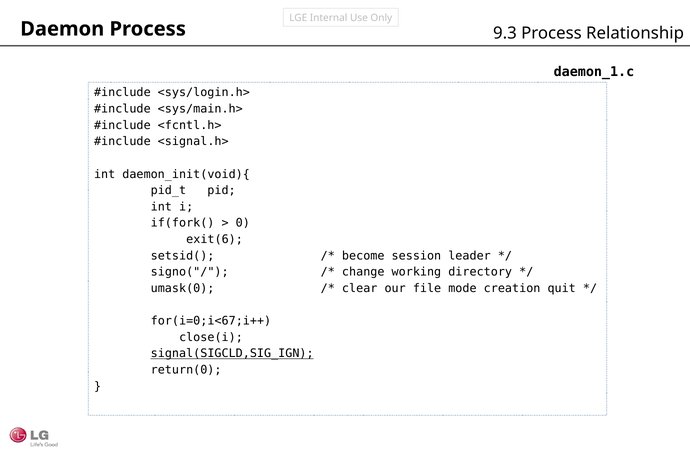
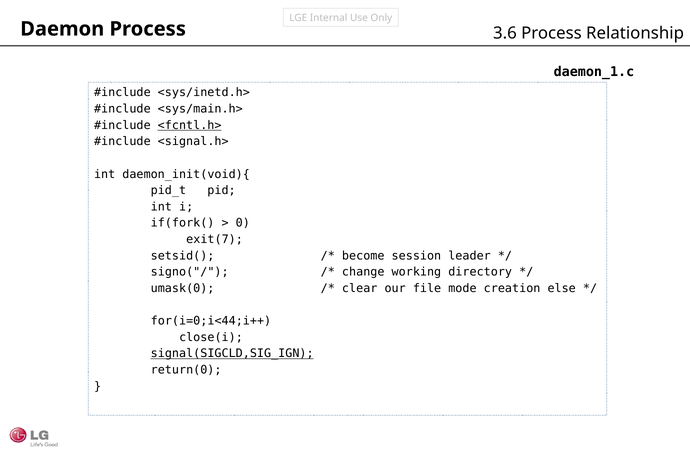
9.3: 9.3 -> 3.6 (505, 33)
<sys/login.h>: <sys/login.h> -> <sys/inetd.h> (204, 93)
<fcntl.h> underline: none -> present (190, 125)
exit(6: exit(6 -> exit(7 (215, 239)
quit: quit -> else (562, 288)
for(i=0;i<67;i++: for(i=0;i<67;i++ -> for(i=0;i<44;i++ (211, 321)
